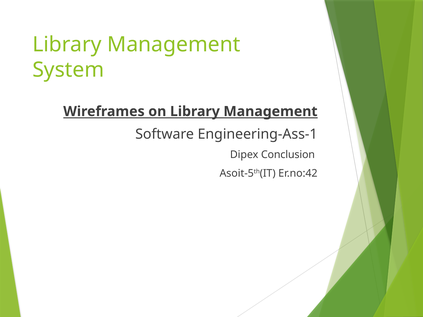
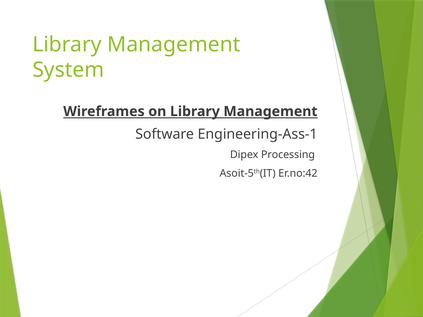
Conclusion: Conclusion -> Processing (288, 155)
